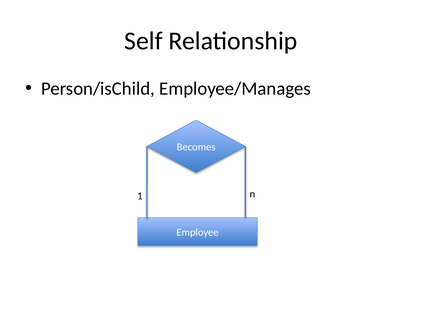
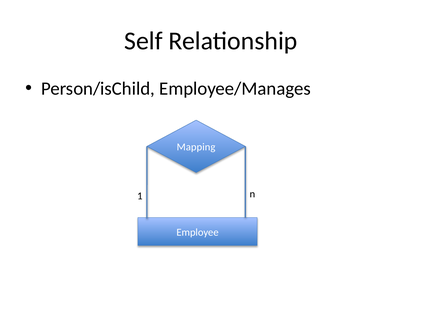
Becomes: Becomes -> Mapping (196, 147)
